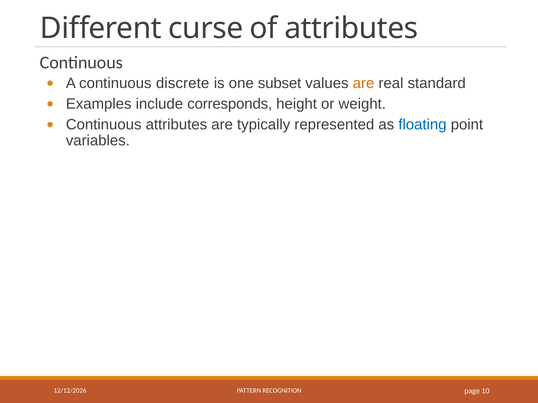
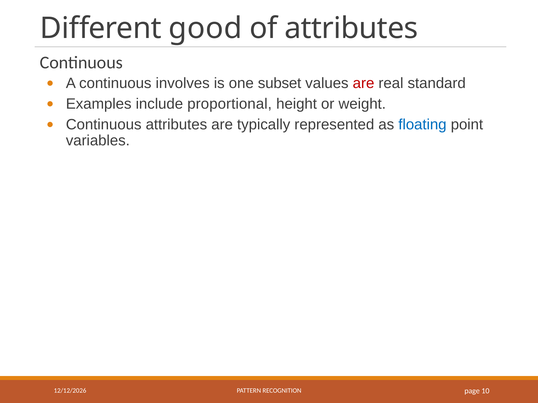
curse: curse -> good (205, 28)
discrete: discrete -> involves (183, 83)
are colour: orange -> red (364, 83)
corresponds: corresponds -> proportional (230, 104)
